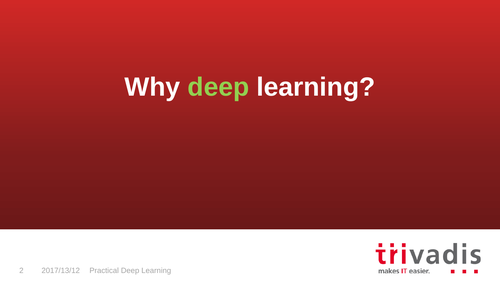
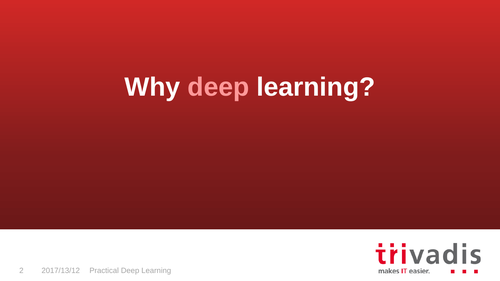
deep colour: light green -> pink (218, 87)
